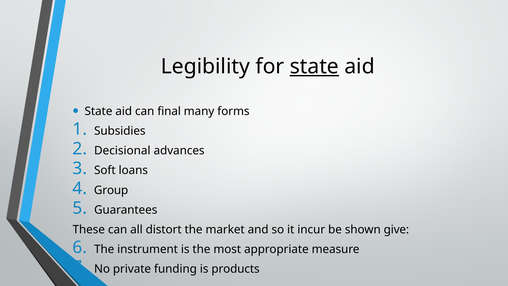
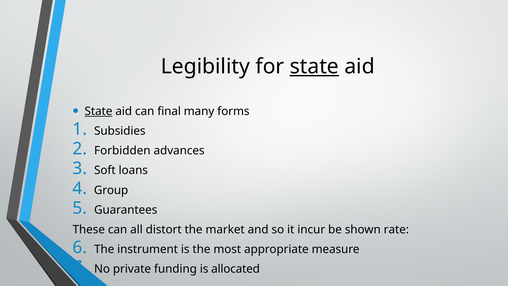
State underline: none -> present (98, 111)
Decisional: Decisional -> Forbidden (122, 151)
give: give -> rate (396, 229)
products: products -> allocated (236, 269)
